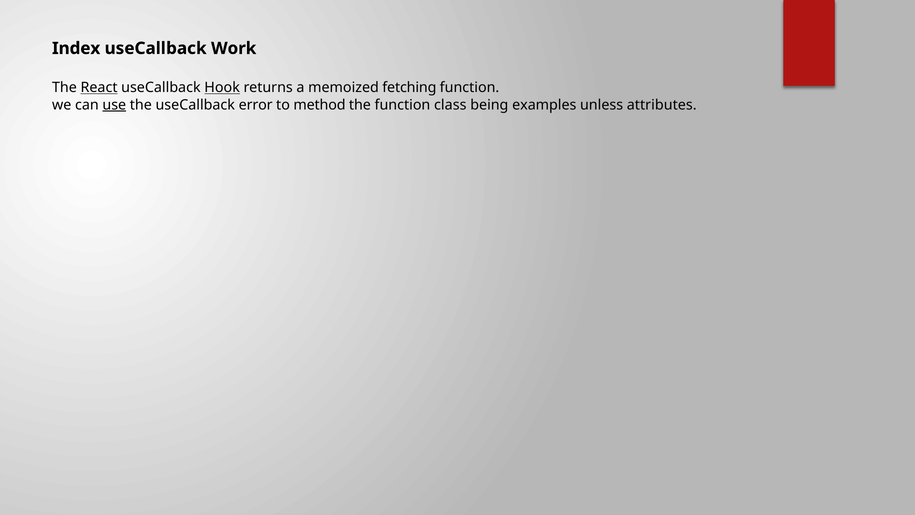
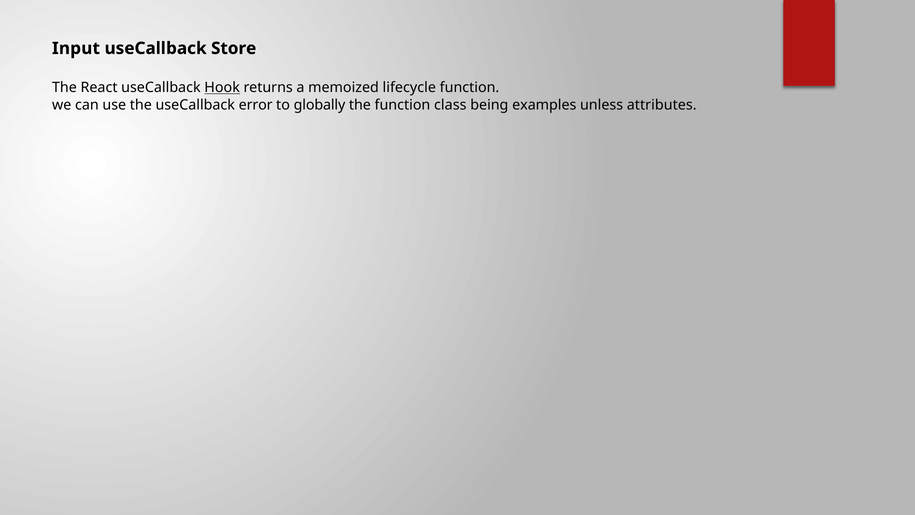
Index: Index -> Input (76, 48)
Work: Work -> Store (234, 48)
React underline: present -> none (99, 88)
fetching: fetching -> lifecycle (409, 88)
use underline: present -> none (114, 105)
method: method -> globally (320, 105)
